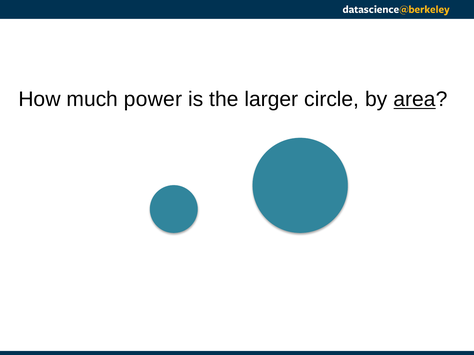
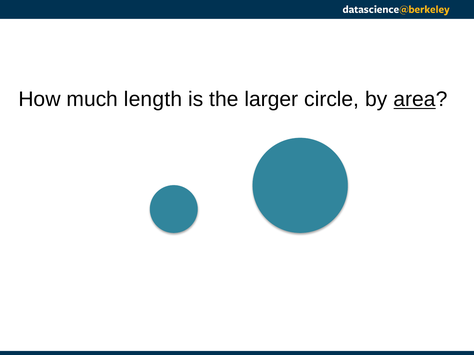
power: power -> length (153, 99)
